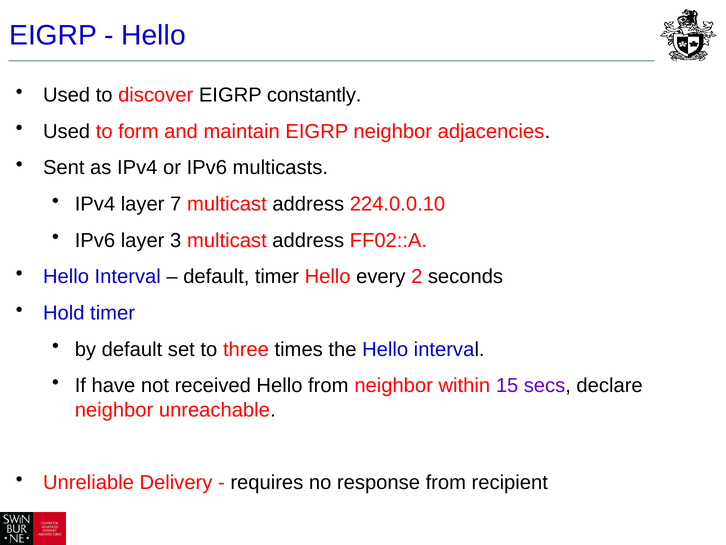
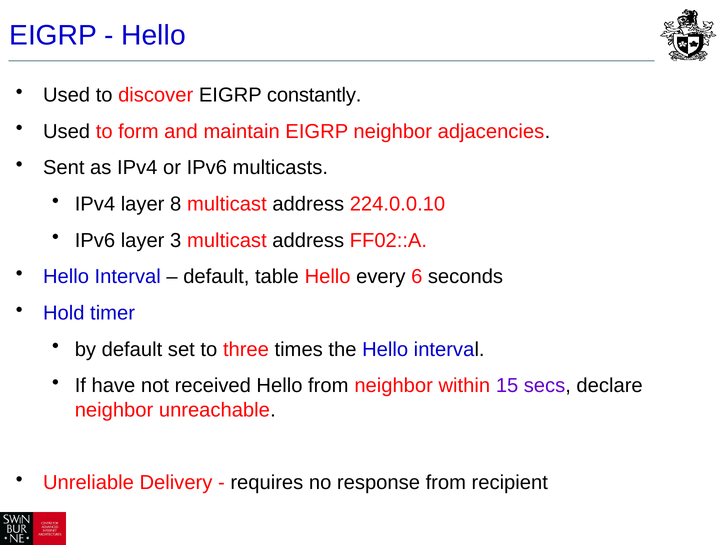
7: 7 -> 8 (176, 204)
default timer: timer -> table (277, 277)
2: 2 -> 6 (417, 277)
